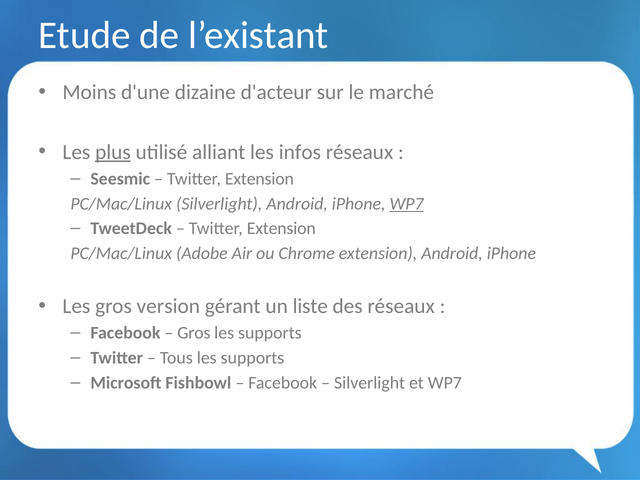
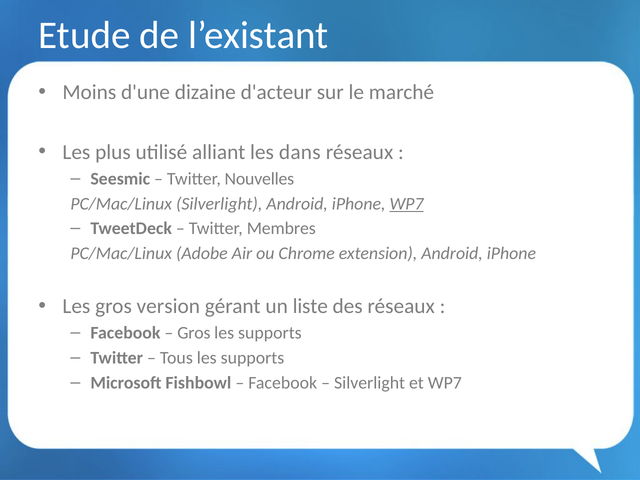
plus underline: present -> none (113, 152)
infos: infos -> dans (300, 152)
Extension: Extension -> Nouvelles (259, 179)
Extension: Extension -> Membres (281, 229)
